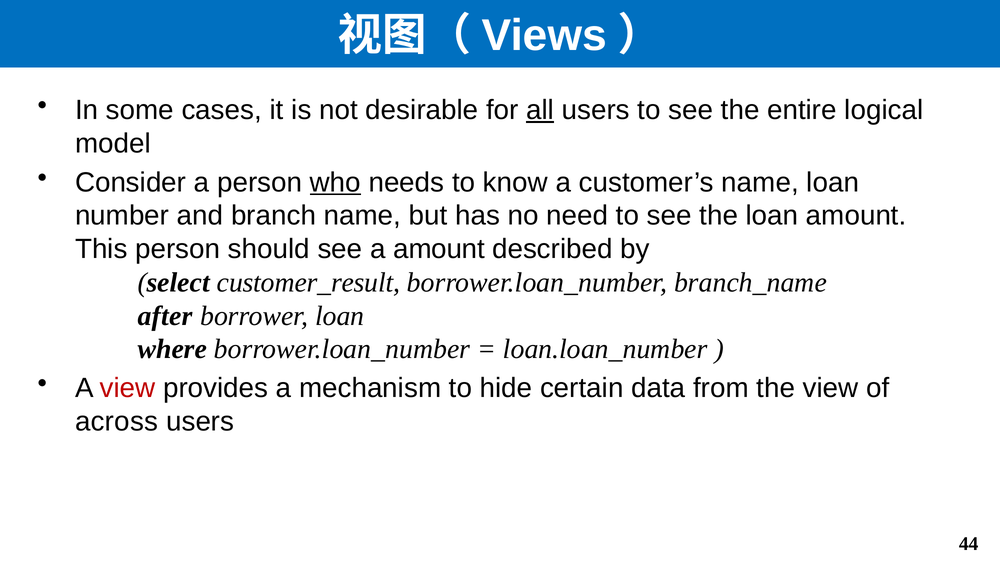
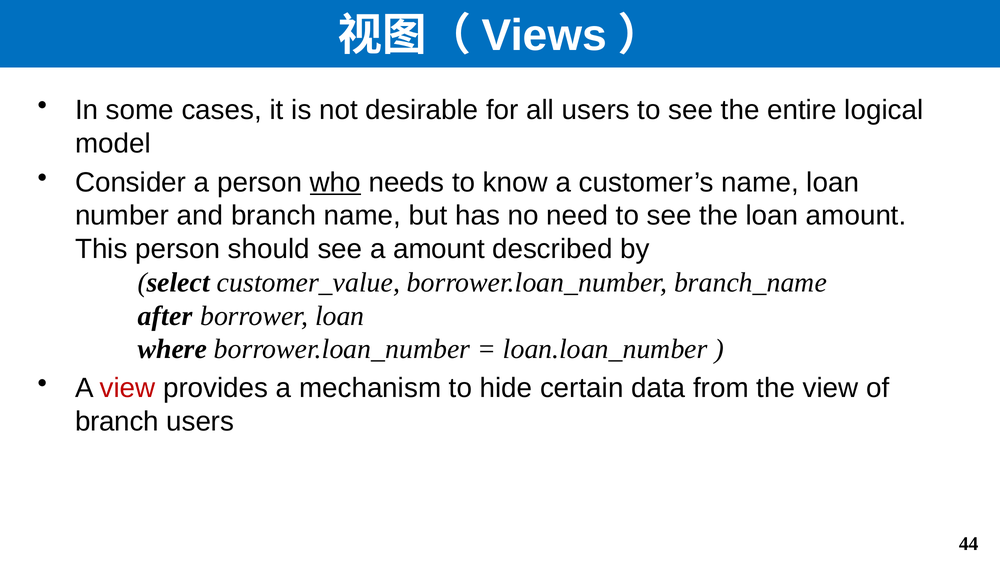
all underline: present -> none (540, 110)
customer_result: customer_result -> customer_value (308, 282)
across: across -> branch (117, 421)
